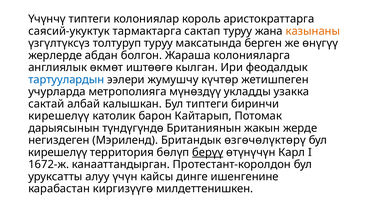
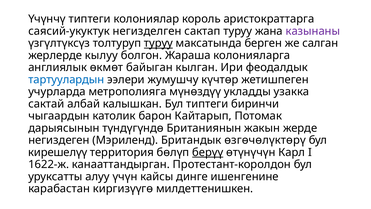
тармактарга: тармактарга -> негизделген (147, 31)
казынаны colour: orange -> purple (313, 31)
туруу underline: none -> present (158, 43)
өнүгүү: өнүгүү -> салган (320, 43)
абдан: абдан -> кылуу (101, 55)
иштөөгө: иштөөгө -> байыган (149, 67)
кирешелүү: кирешелүү -> чыгаардын (59, 116)
1672-ж: 1672-ж -> 1622-ж (49, 164)
